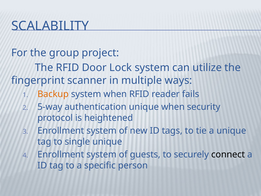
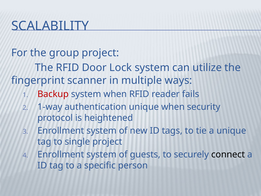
Backup colour: orange -> red (53, 94)
5-way: 5-way -> 1-way (50, 107)
single unique: unique -> project (107, 141)
